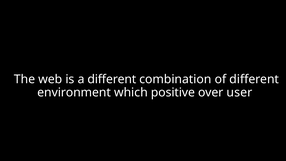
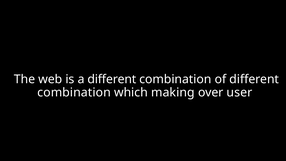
environment: environment -> combination (74, 92)
positive: positive -> making (173, 92)
